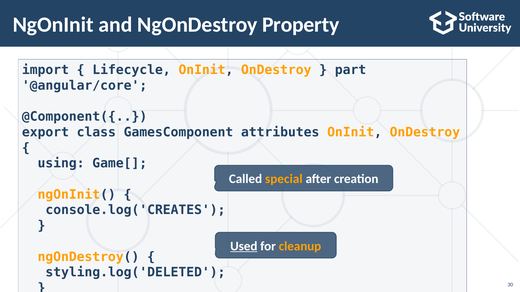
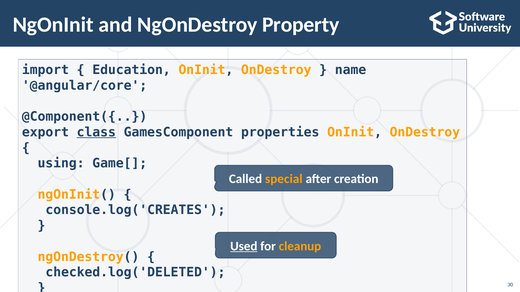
Lifecycle: Lifecycle -> Education (132, 70)
part: part -> name (351, 70)
class underline: none -> present (96, 132)
attributes: attributes -> properties (280, 132)
styling.log('DELETED: styling.log('DELETED -> checked.log('DELETED (135, 273)
